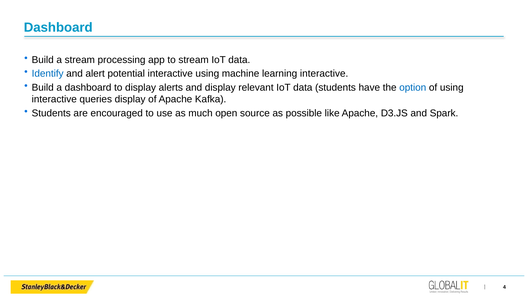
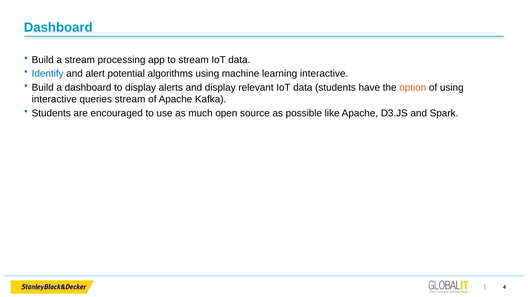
potential interactive: interactive -> algorithms (170, 74)
option colour: blue -> orange (413, 87)
queries display: display -> stream (130, 99)
